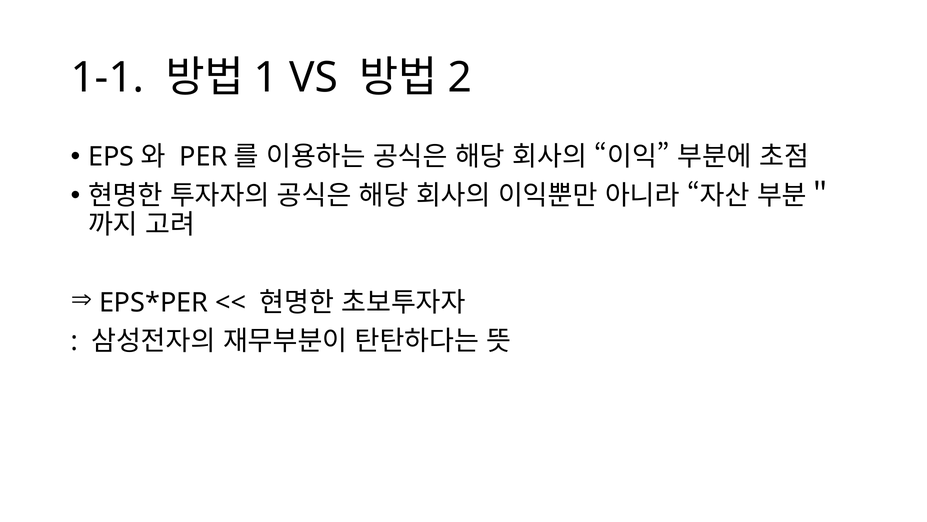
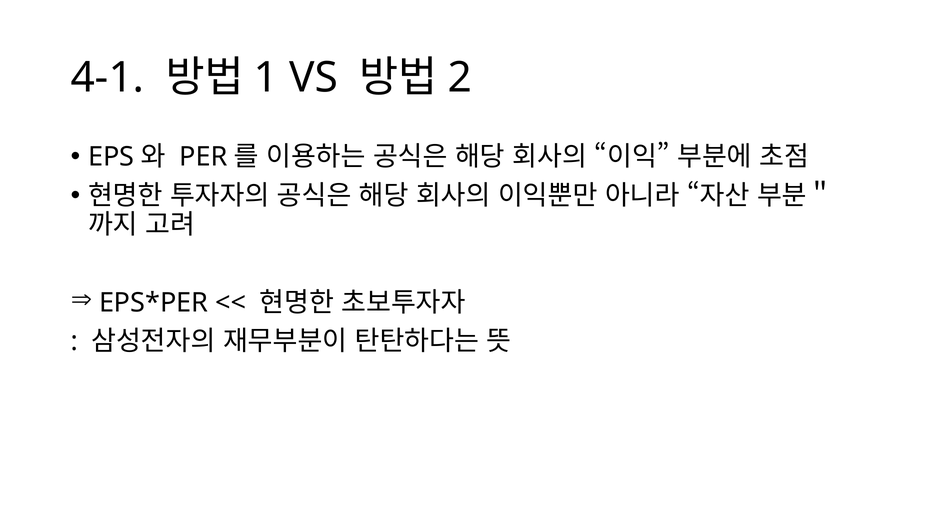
1-1: 1-1 -> 4-1 (108, 78)
